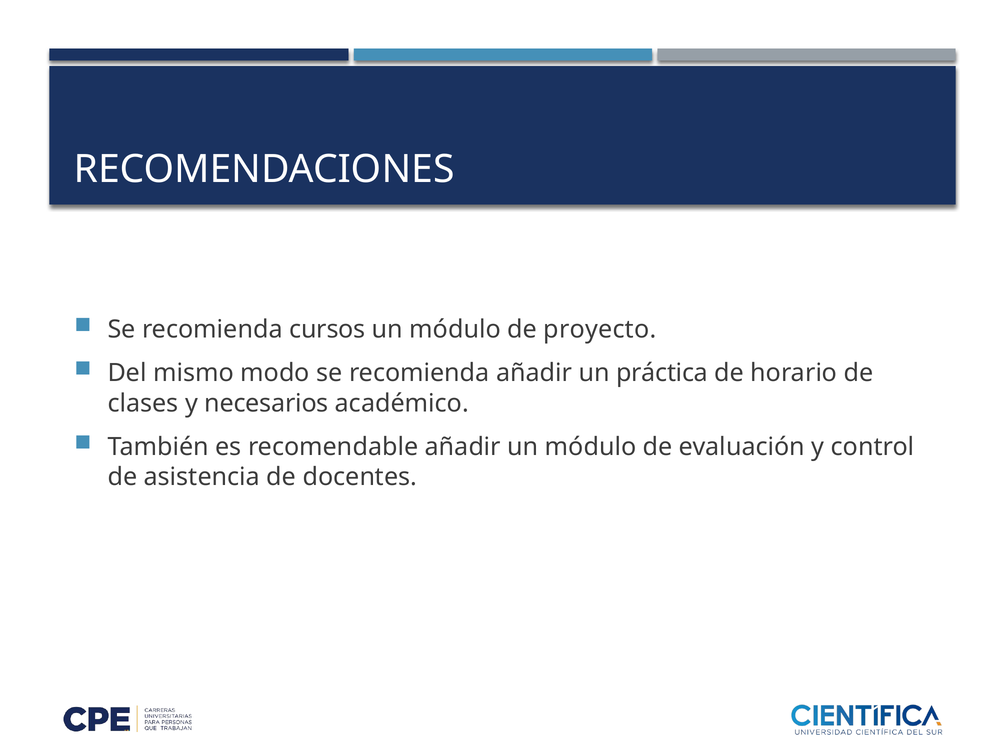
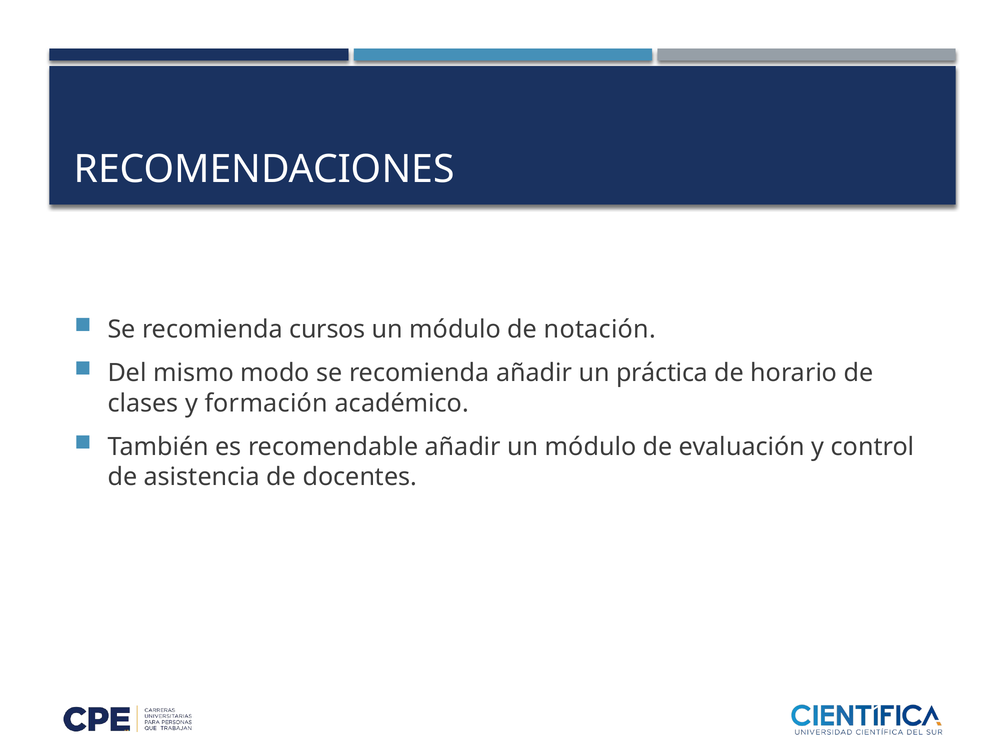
proyecto: proyecto -> notación (600, 329)
necesarios: necesarios -> formación (266, 403)
